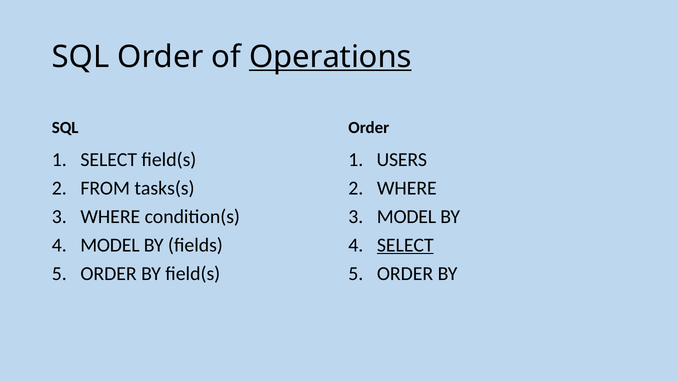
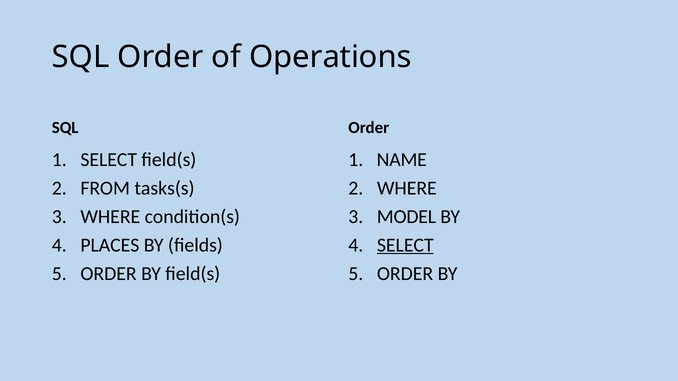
Operations underline: present -> none (330, 57)
USERS: USERS -> NAME (402, 160)
MODEL: MODEL -> PLACES (110, 245)
